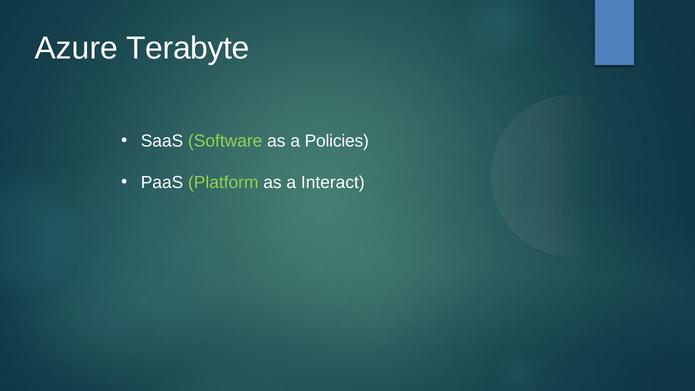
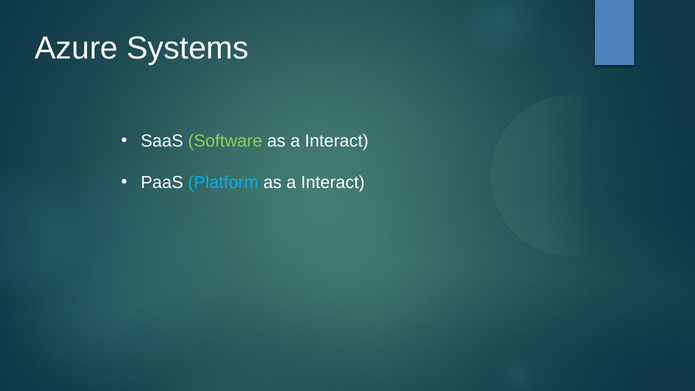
Terabyte: Terabyte -> Systems (188, 48)
Policies: Policies -> Interact (337, 141)
Platform colour: light green -> light blue (223, 182)
